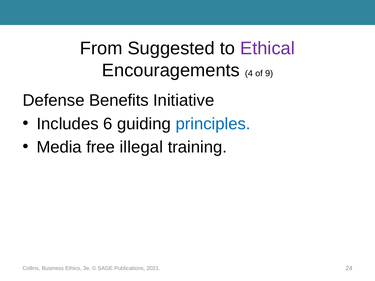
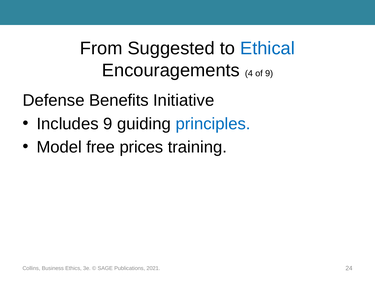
Ethical colour: purple -> blue (267, 48)
Includes 6: 6 -> 9 (108, 124)
Media: Media -> Model (59, 147)
illegal: illegal -> prices (141, 147)
